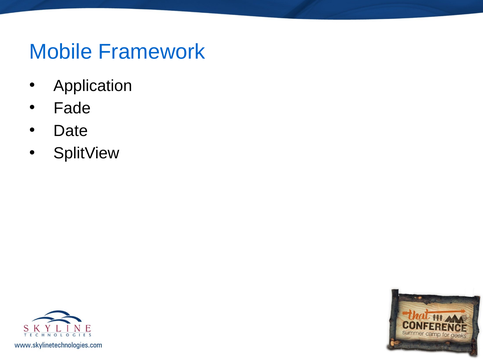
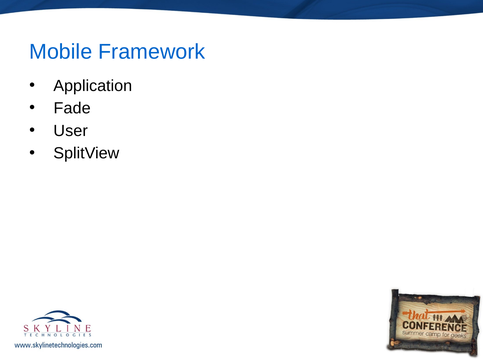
Date: Date -> User (71, 131)
